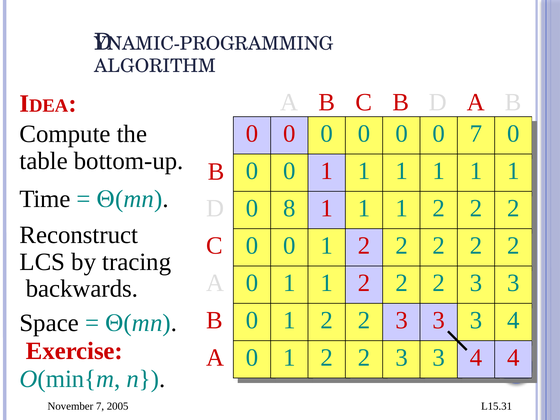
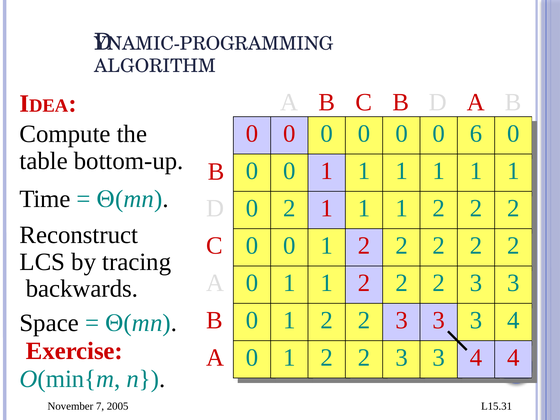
0 7: 7 -> 6 (476, 134)
0 8: 8 -> 2 (289, 208)
